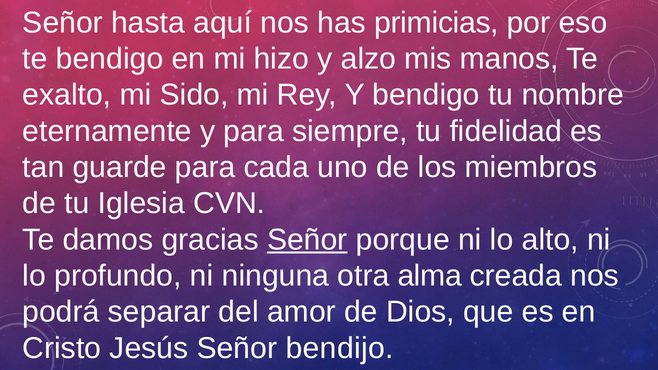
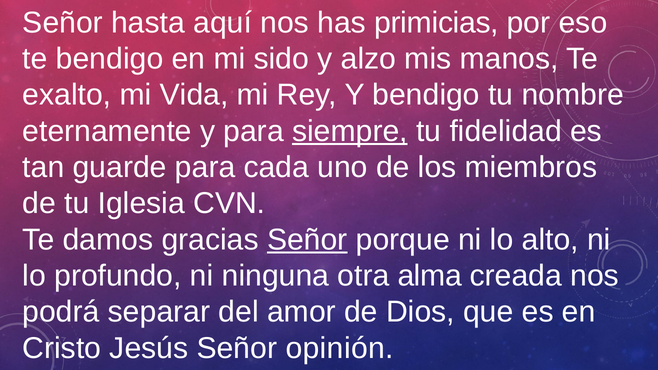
hizo: hizo -> sido (281, 59)
Sido: Sido -> Vida (194, 95)
siempre underline: none -> present (350, 131)
bendijo: bendijo -> opinión (340, 348)
